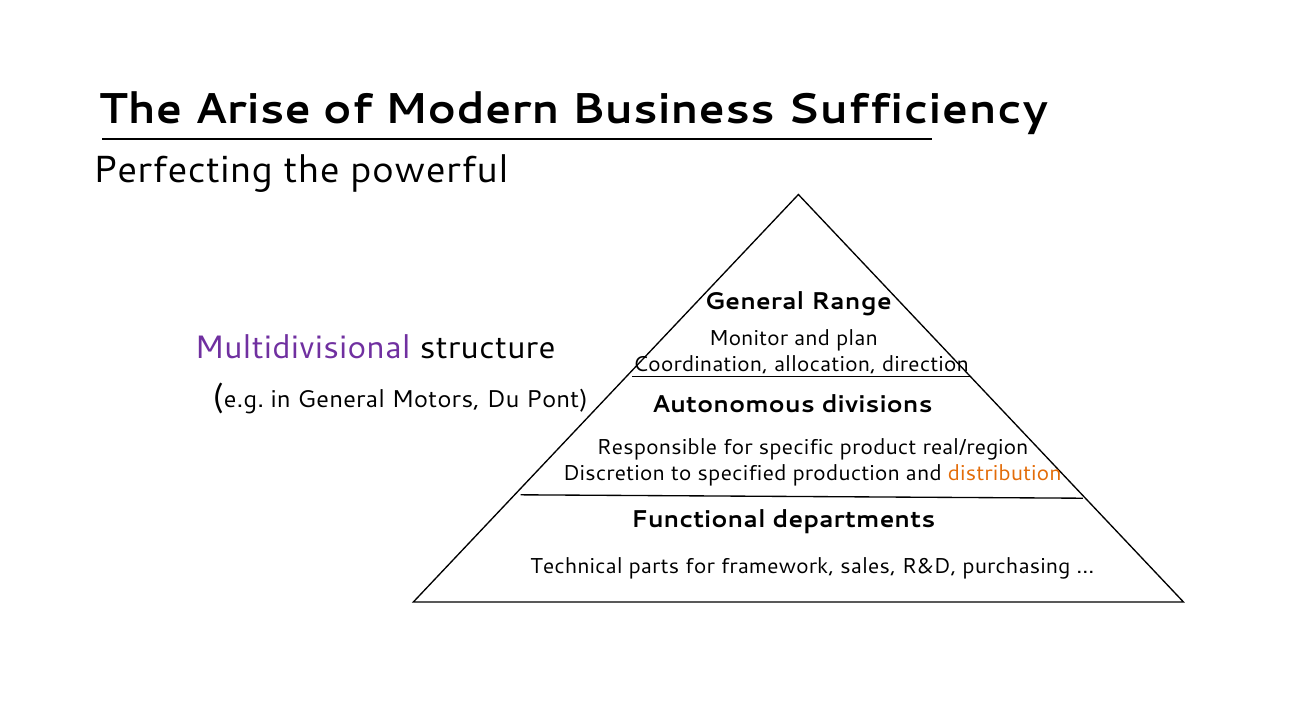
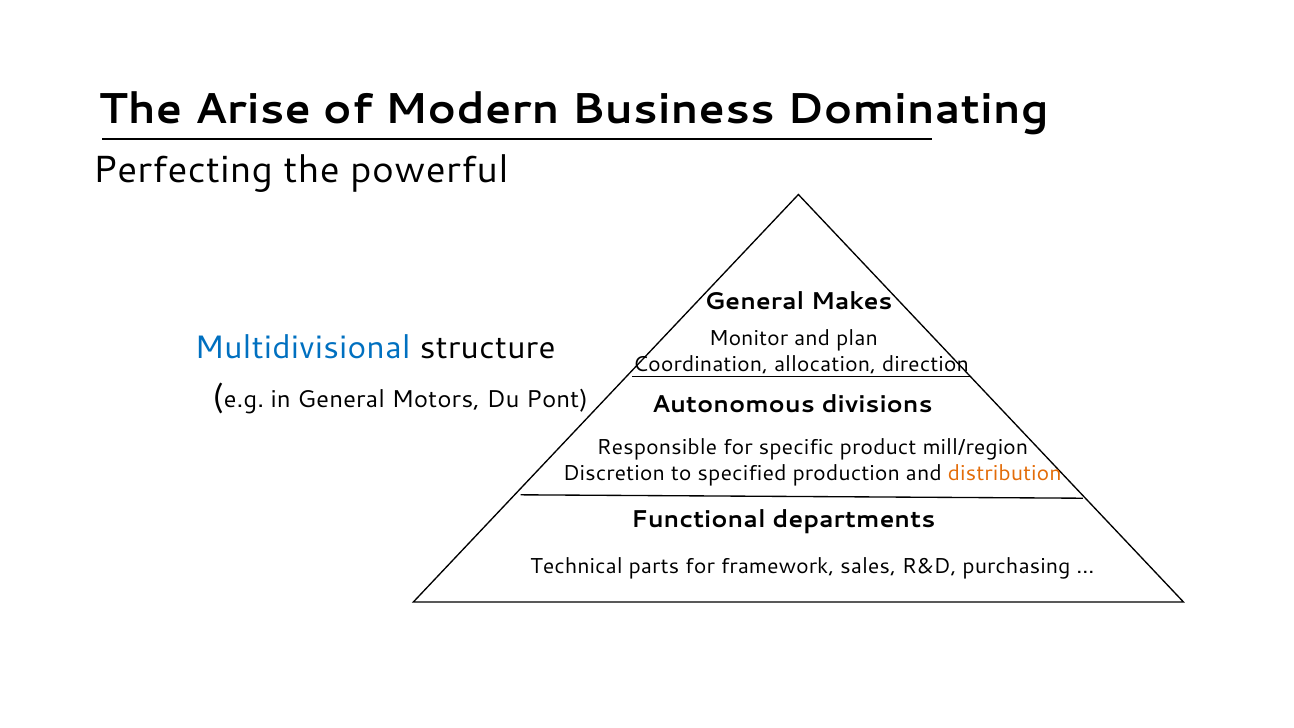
Sufficiency: Sufficiency -> Dominating (918, 109)
Range: Range -> Makes (852, 301)
Multidivisional colour: purple -> blue (303, 348)
real/region: real/region -> mill/region (975, 447)
